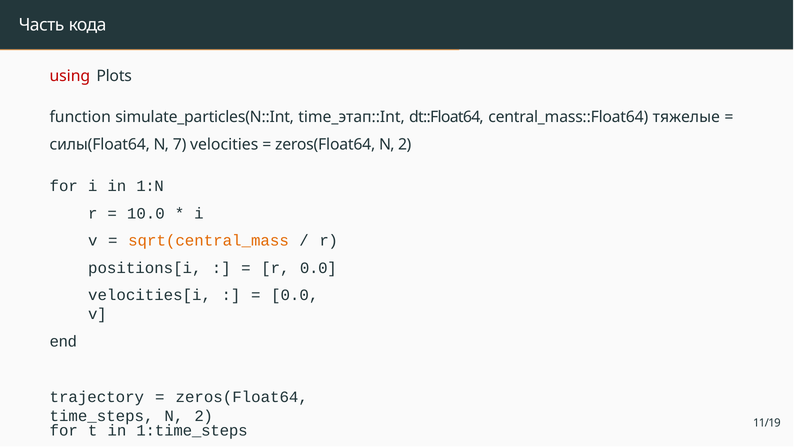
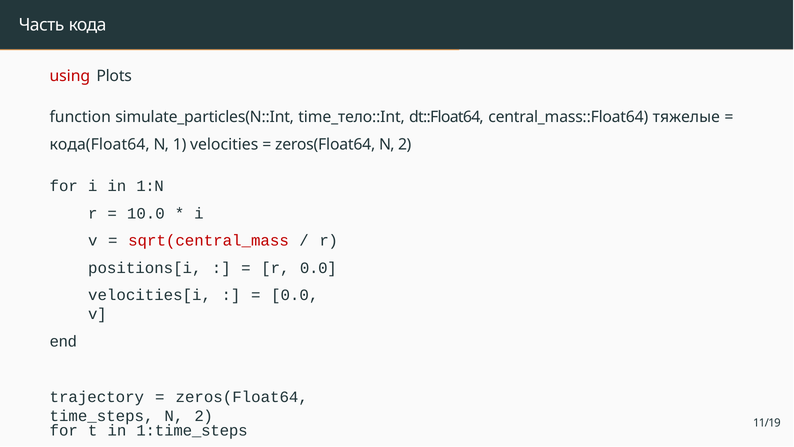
time_этап::Int: time_этап::Int -> time_тело::Int (352, 117)
силы(Float64: силы(Float64 -> кода(Float64 (100, 144)
7: 7 -> 1 (180, 144)
sqrt(central_mass colour: orange -> red (208, 240)
